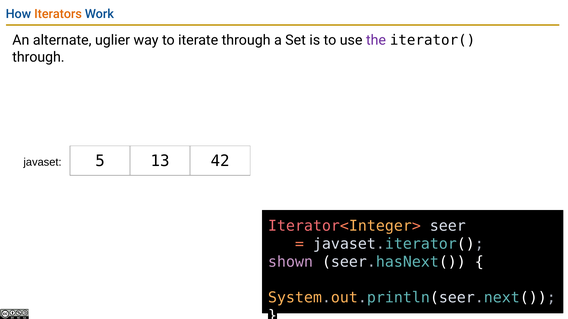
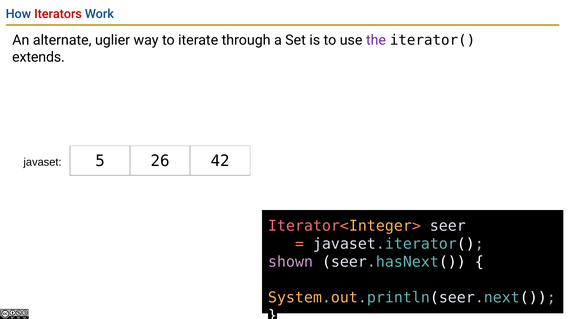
Iterators colour: orange -> red (58, 14)
through: through -> extends (38, 57)
13: 13 -> 26 (160, 161)
